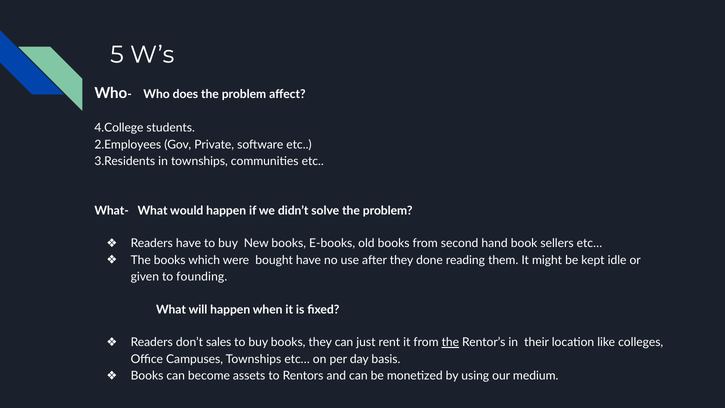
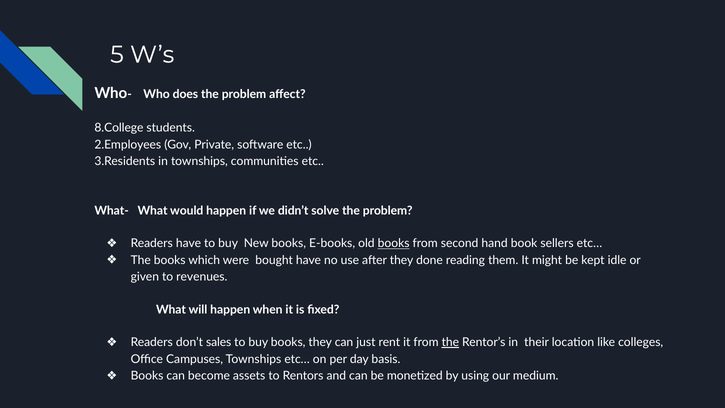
4.College: 4.College -> 8.College (119, 128)
books underline: none -> present (394, 243)
founding: founding -> revenues (202, 277)
